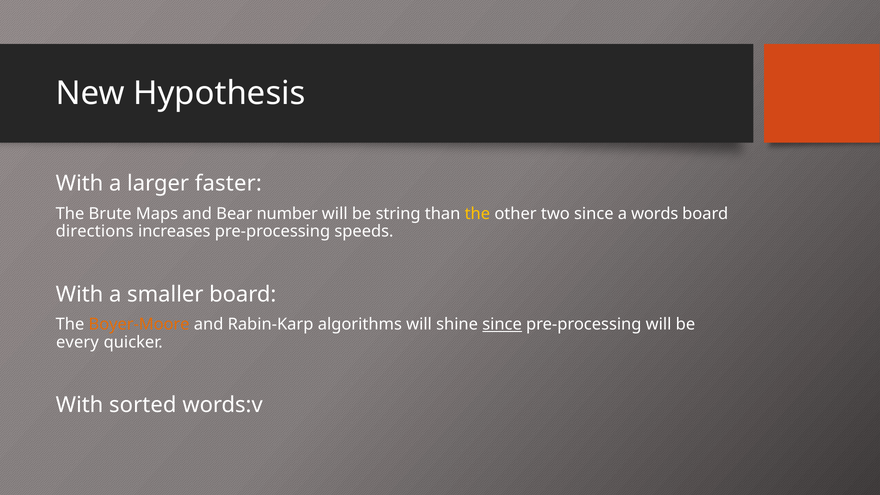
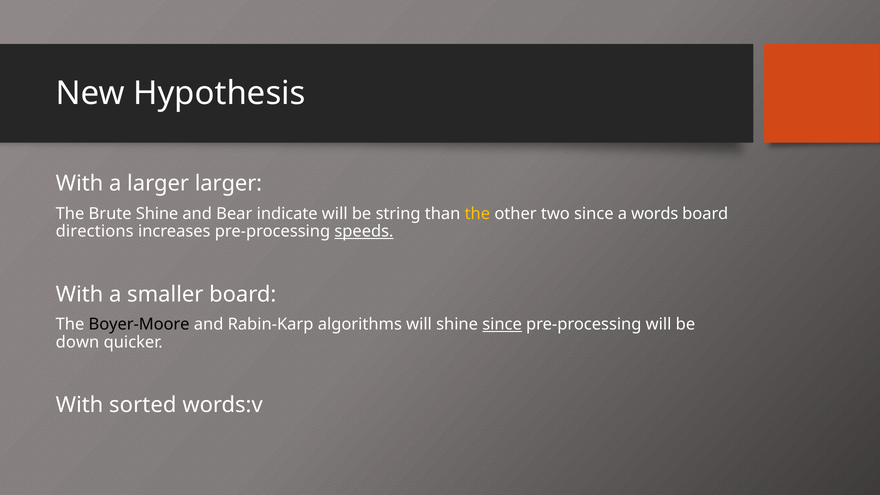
larger faster: faster -> larger (228, 184)
Brute Maps: Maps -> Shine (157, 214)
number: number -> indicate (287, 214)
speeds underline: none -> present (364, 232)
Boyer-Moore colour: orange -> black (139, 324)
every: every -> down (77, 342)
